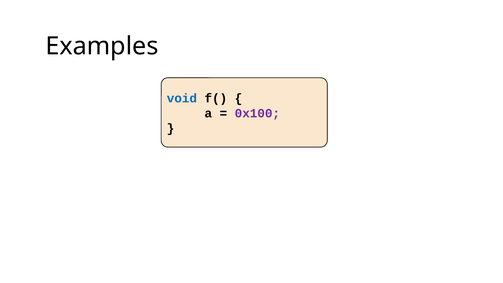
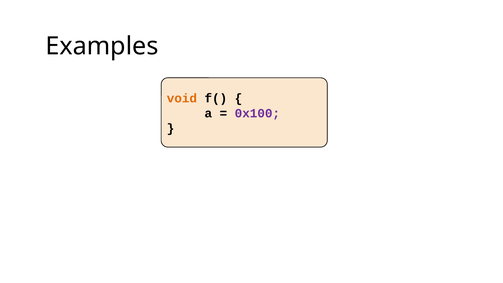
void colour: blue -> orange (182, 98)
